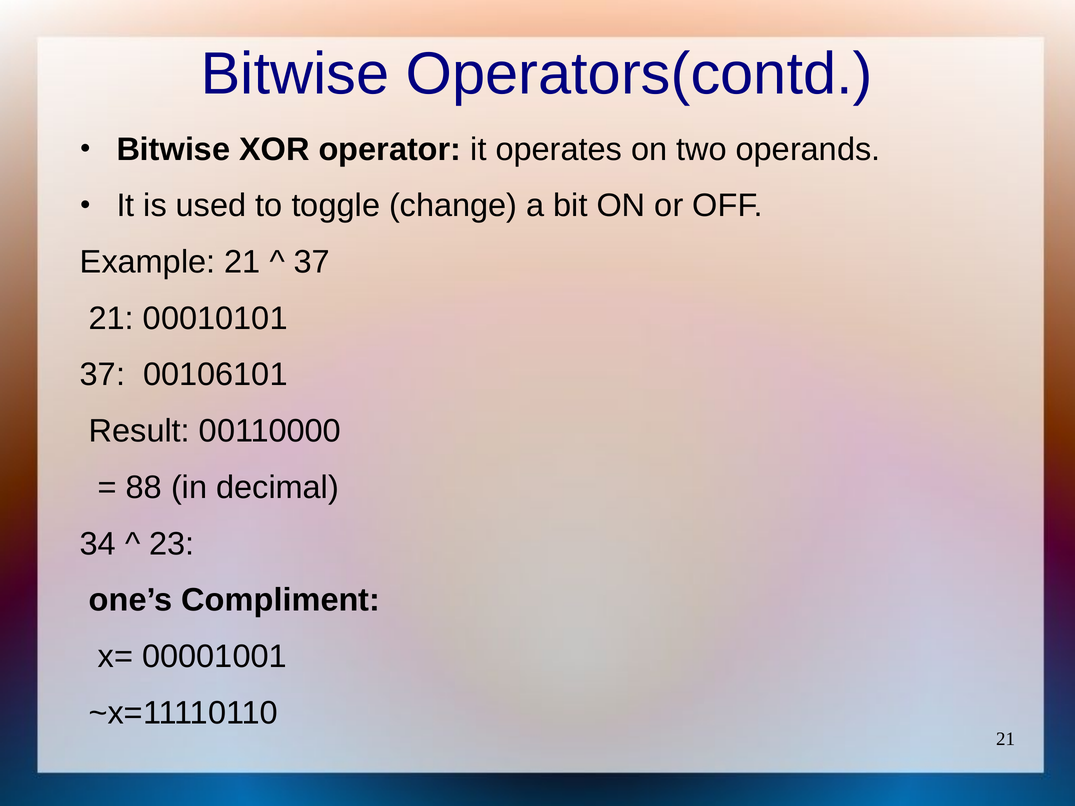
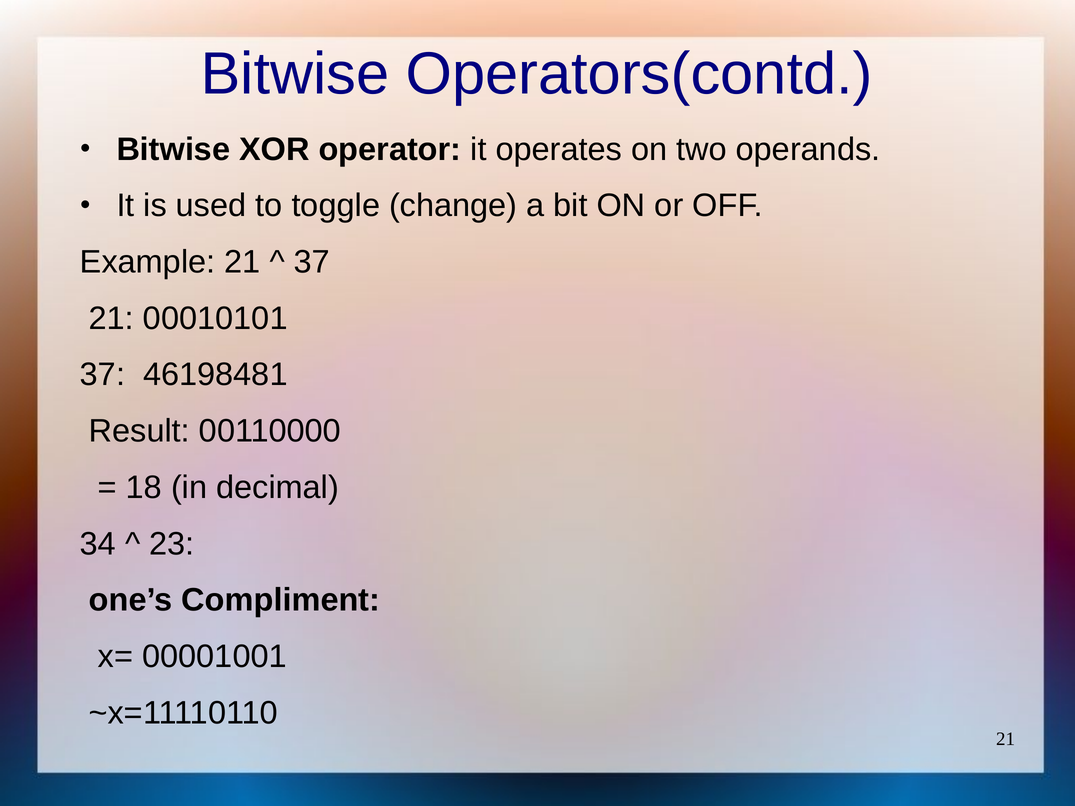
00106101: 00106101 -> 46198481 (215, 375)
88: 88 -> 18 (144, 488)
